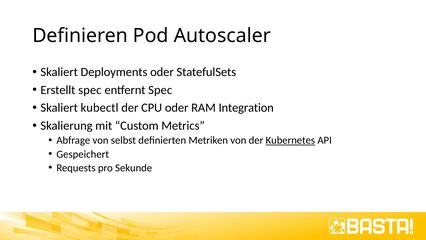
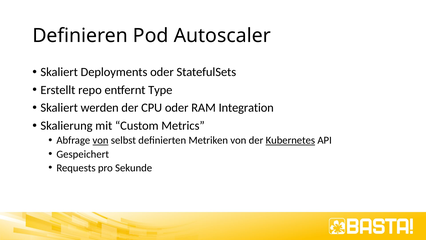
Erstellt spec: spec -> repo (90, 90)
entfernt Spec: Spec -> Type (160, 90)
kubectl: kubectl -> werden (100, 108)
von underline: none -> present (101, 140)
